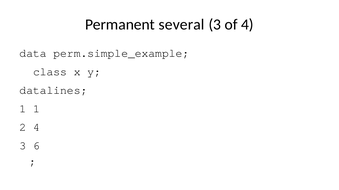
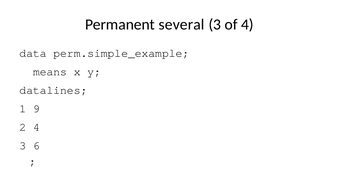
class: class -> means (50, 72)
1 1: 1 -> 9 (36, 109)
